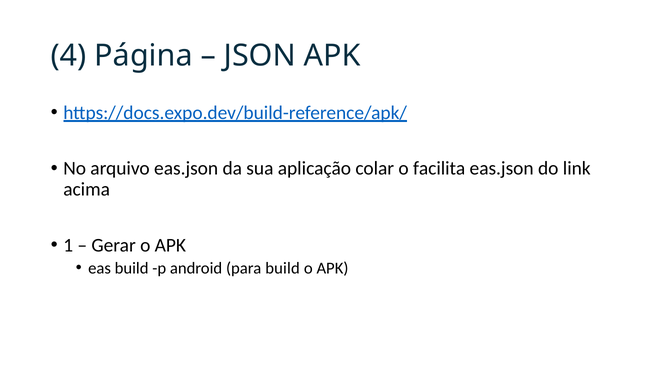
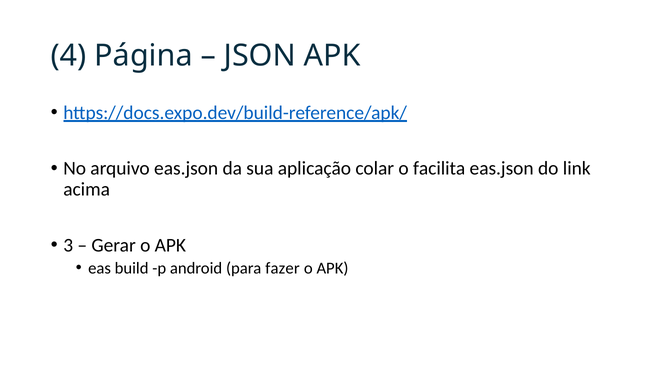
1: 1 -> 3 (68, 246)
para build: build -> fazer (283, 269)
